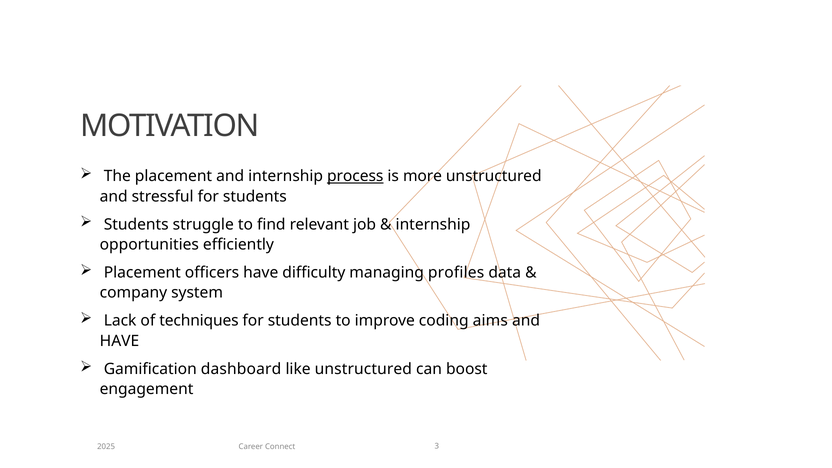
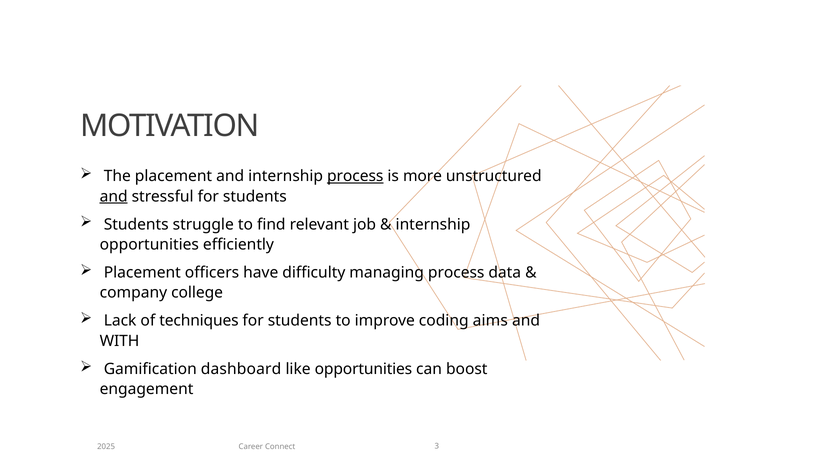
and underline: none -> present (114, 196)
managing profiles: profiles -> process (456, 273)
system: system -> college (197, 293)
HAVE: HAVE -> WITH (120, 341)
like unstructured: unstructured -> opportunities (363, 369)
